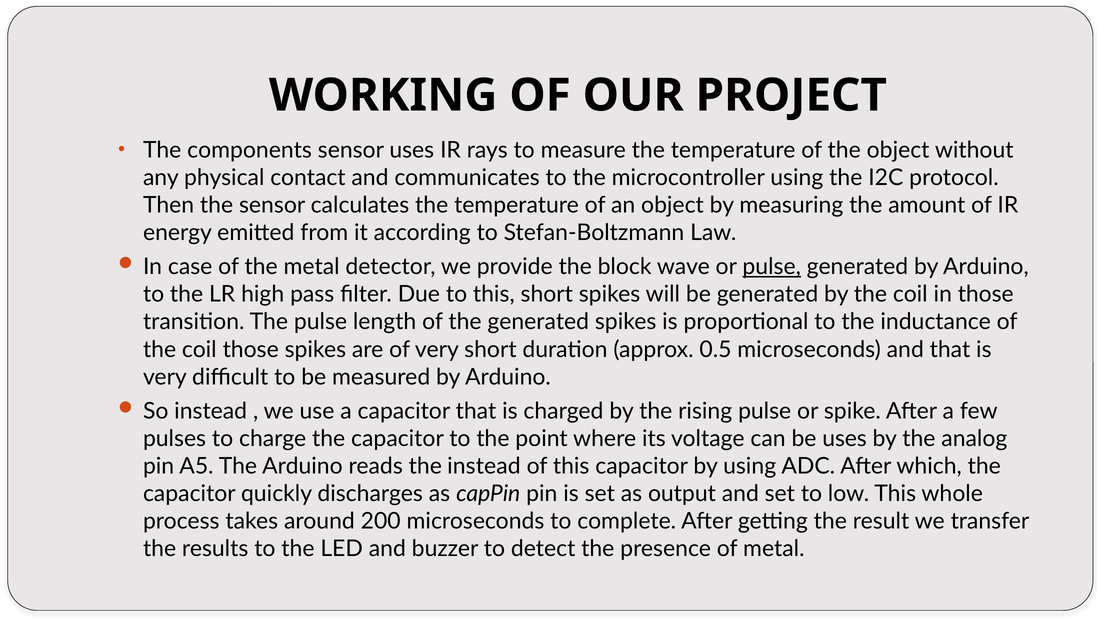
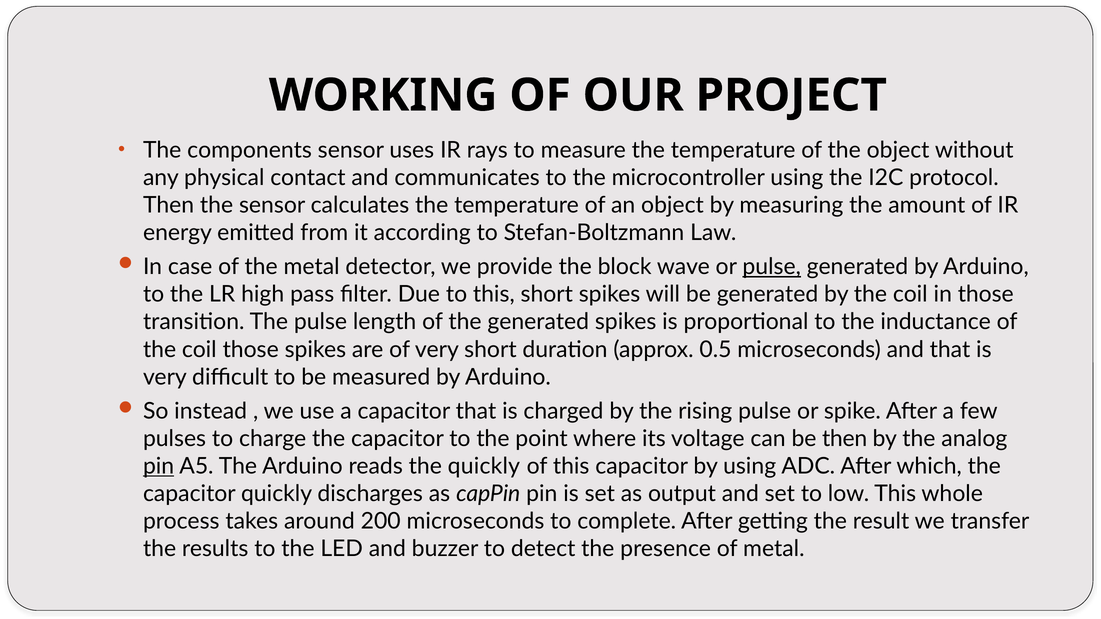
be uses: uses -> then (845, 439)
pin underline: none -> present (159, 466)
the instead: instead -> quickly (484, 466)
